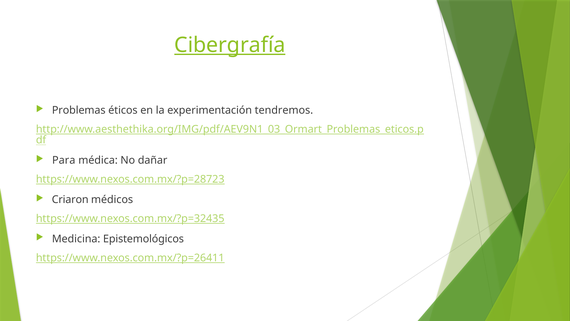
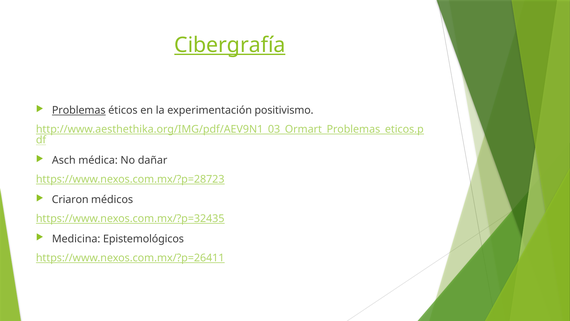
Problemas underline: none -> present (79, 110)
tendremos: tendremos -> positivismo (284, 110)
Para: Para -> Asch (64, 160)
